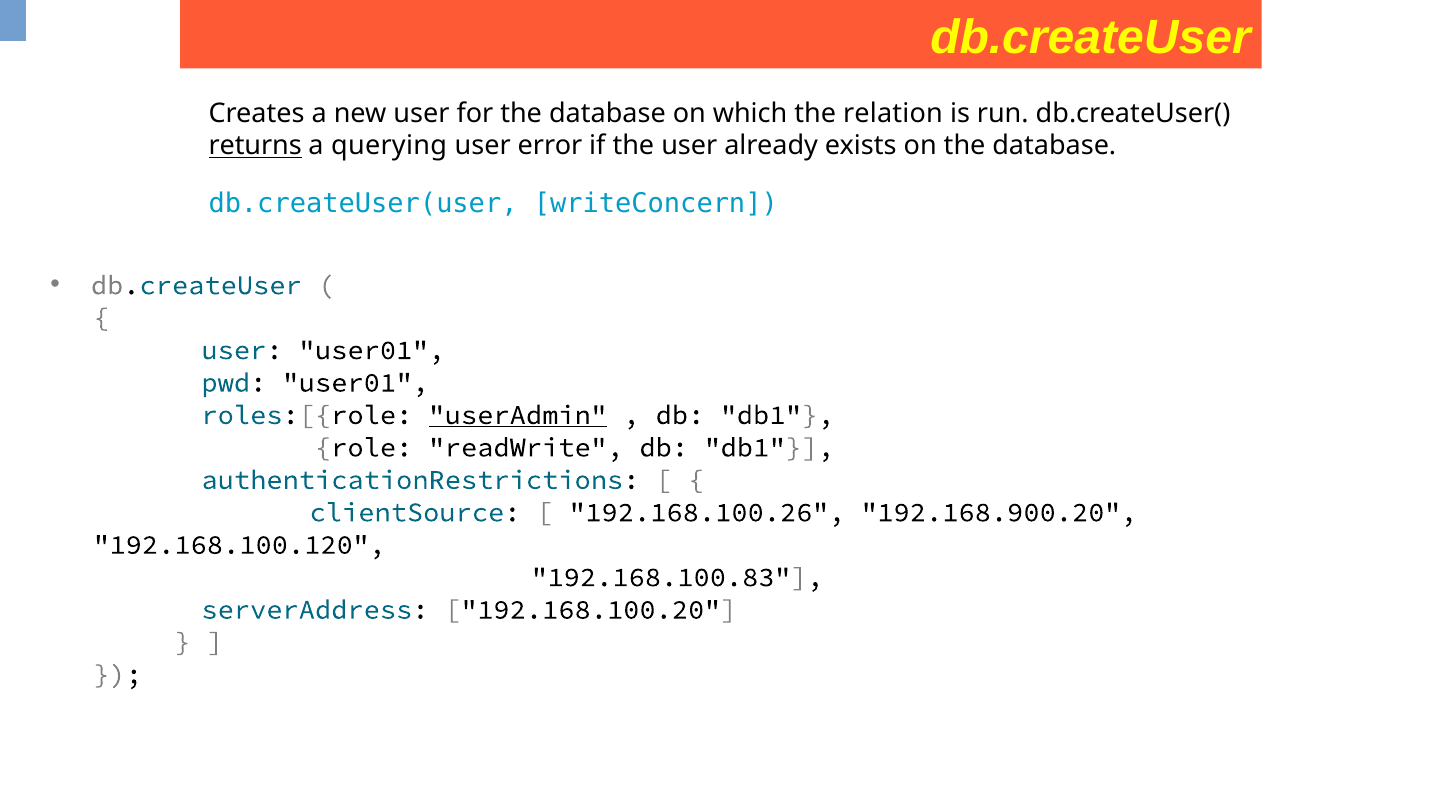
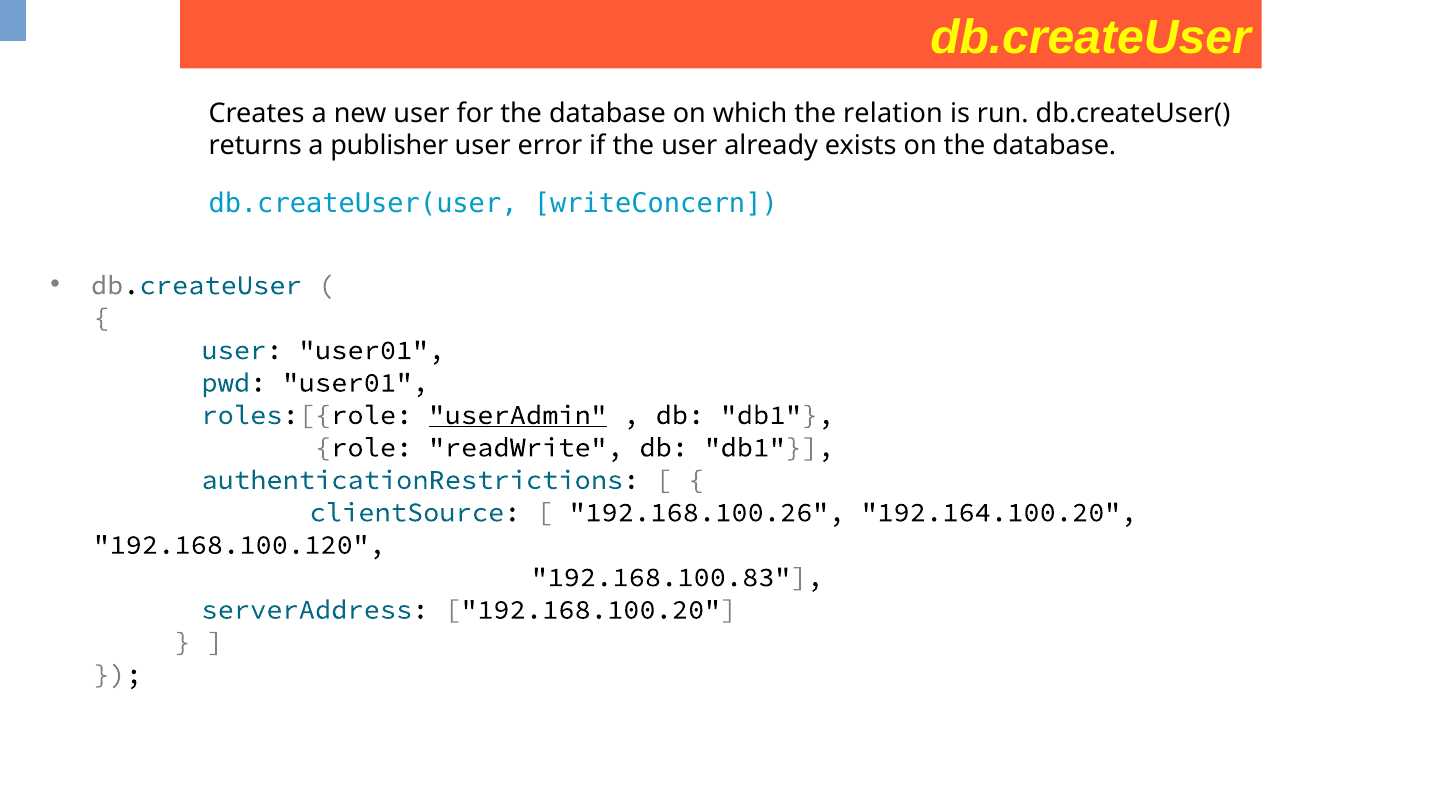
returns underline: present -> none (255, 146)
querying: querying -> publisher (389, 146)
192.168.900.20: 192.168.900.20 -> 192.164.100.20 (999, 512)
